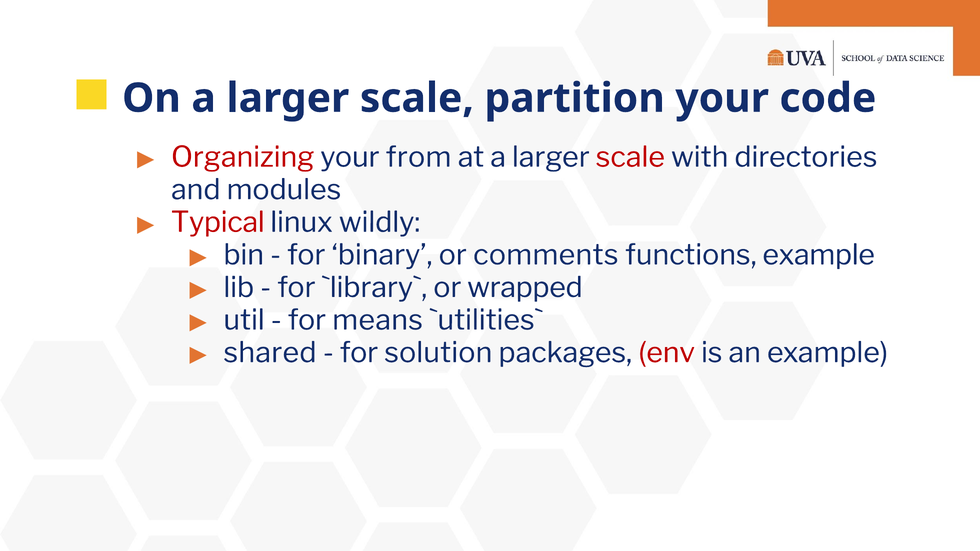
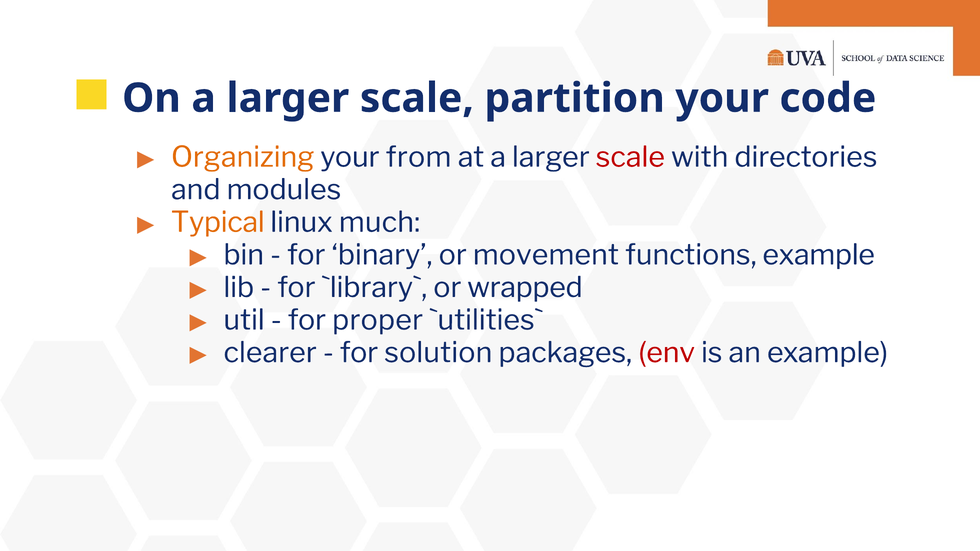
Organizing colour: red -> orange (243, 157)
Typical colour: red -> orange (218, 222)
wildly: wildly -> much (379, 222)
comments: comments -> movement (546, 255)
means: means -> proper (378, 320)
shared: shared -> clearer (270, 353)
